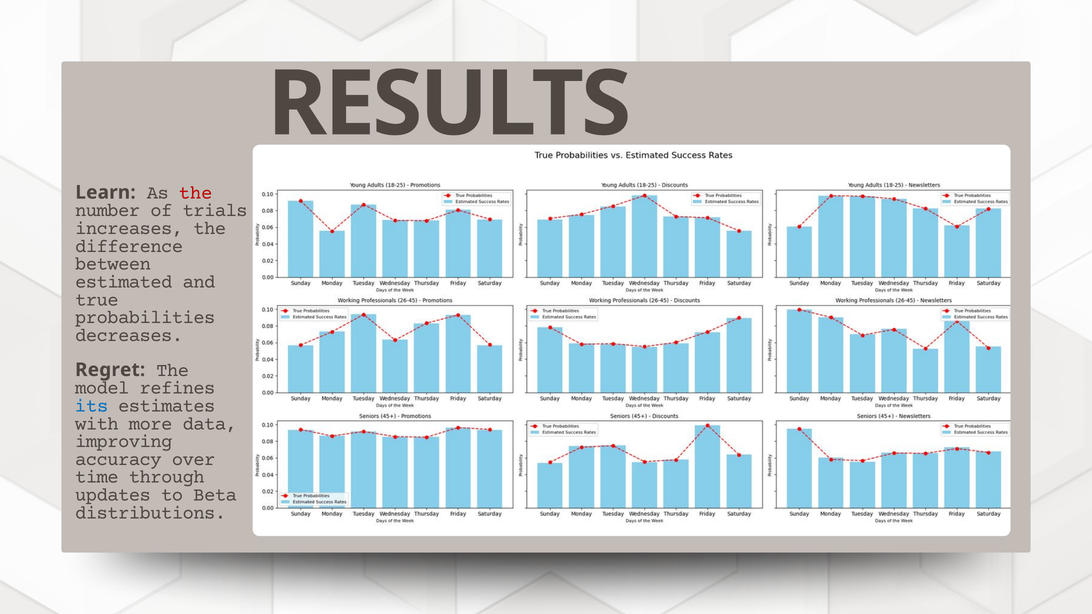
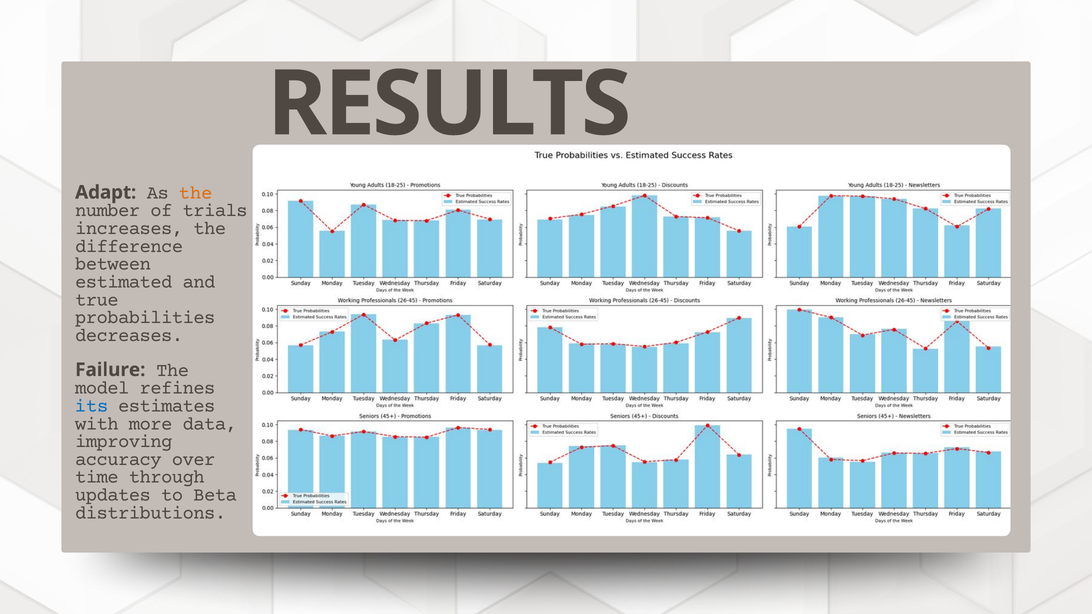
Learn: Learn -> Adapt (106, 192)
the colour: red -> orange (196, 192)
Regret: Regret -> Failure (110, 370)
